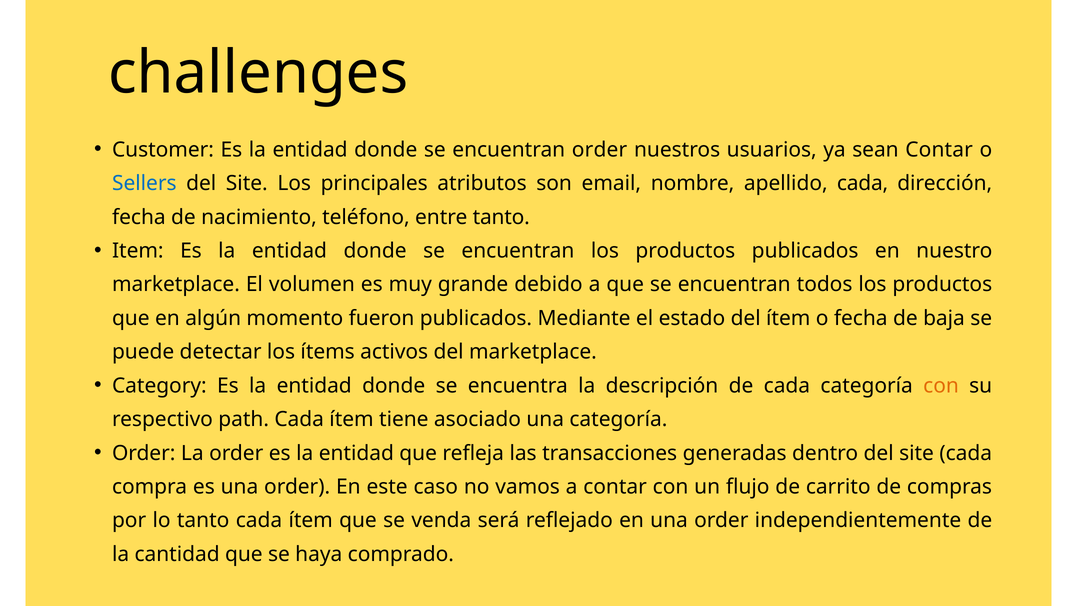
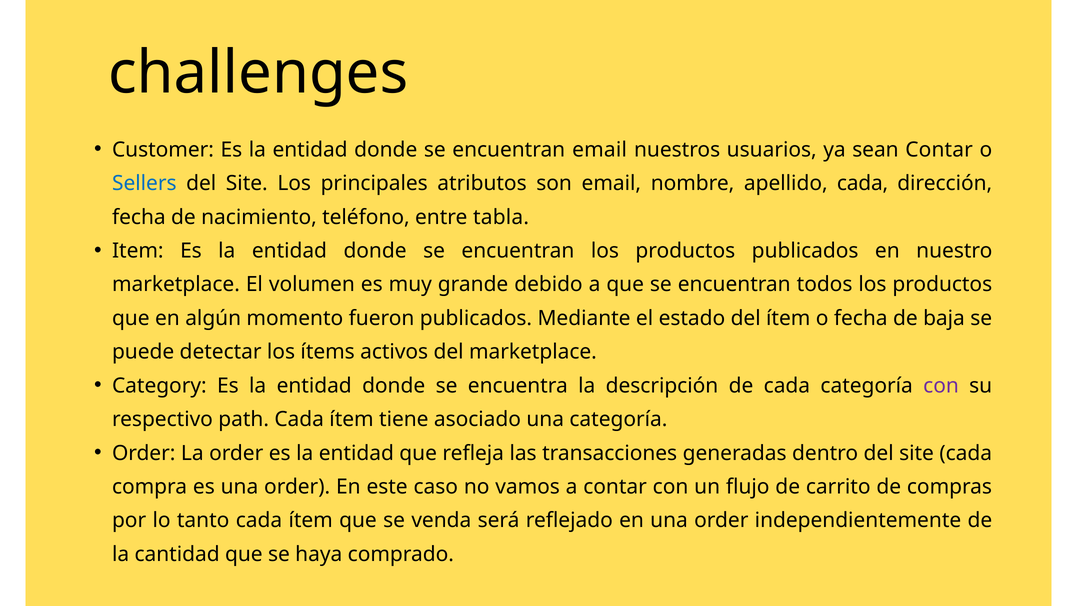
encuentran order: order -> email (600, 150)
entre tanto: tanto -> tabla (501, 217)
con colour: orange -> purple (941, 386)
